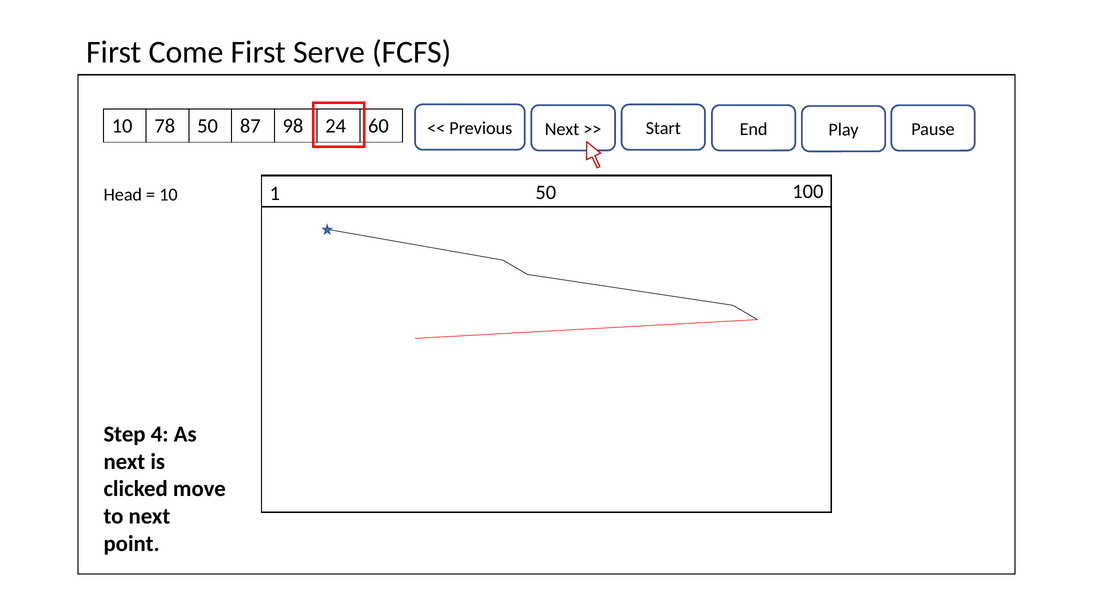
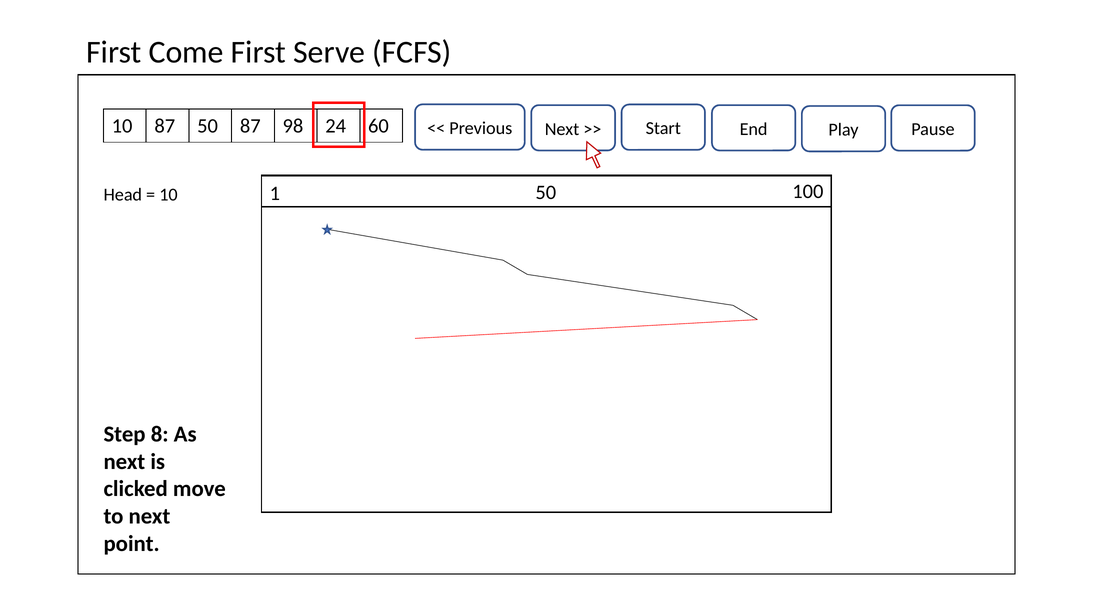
10 78: 78 -> 87 (165, 126)
4: 4 -> 8 (160, 434)
